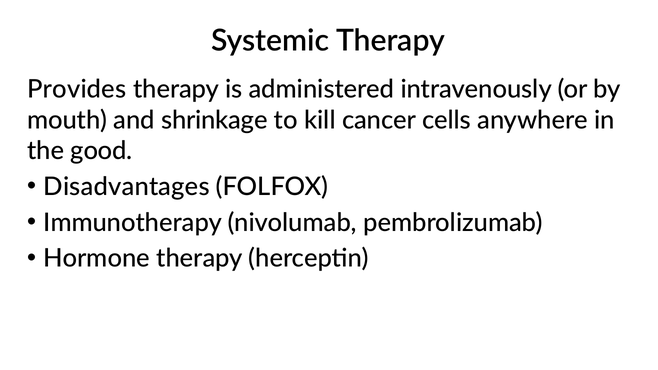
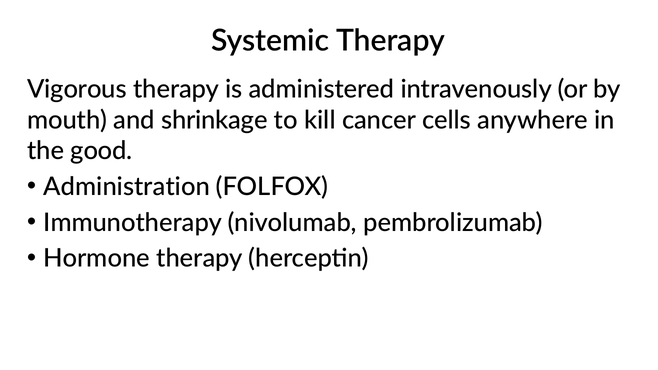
Provides: Provides -> Vigorous (77, 90)
Disadvantages: Disadvantages -> Administration (127, 187)
